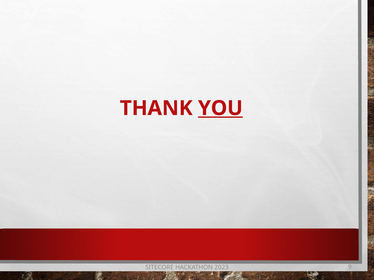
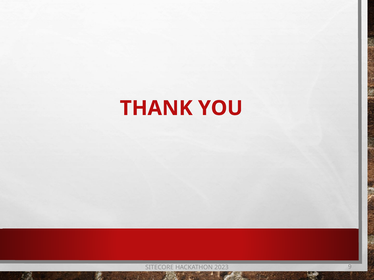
YOU underline: present -> none (220, 108)
